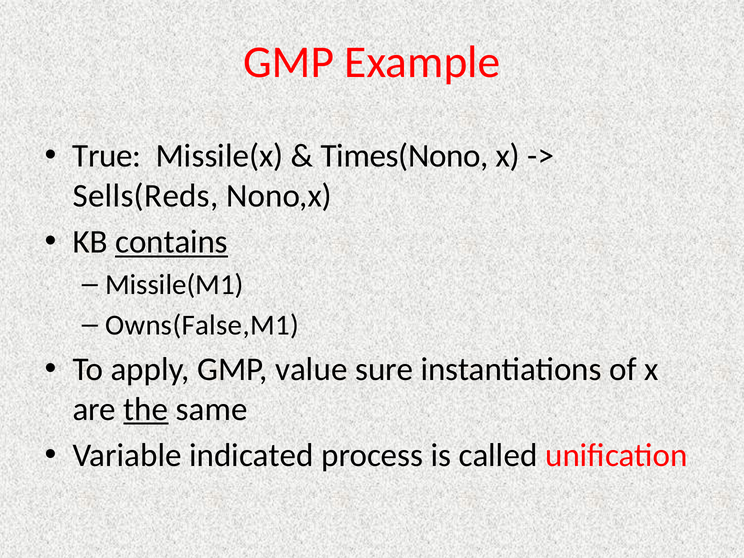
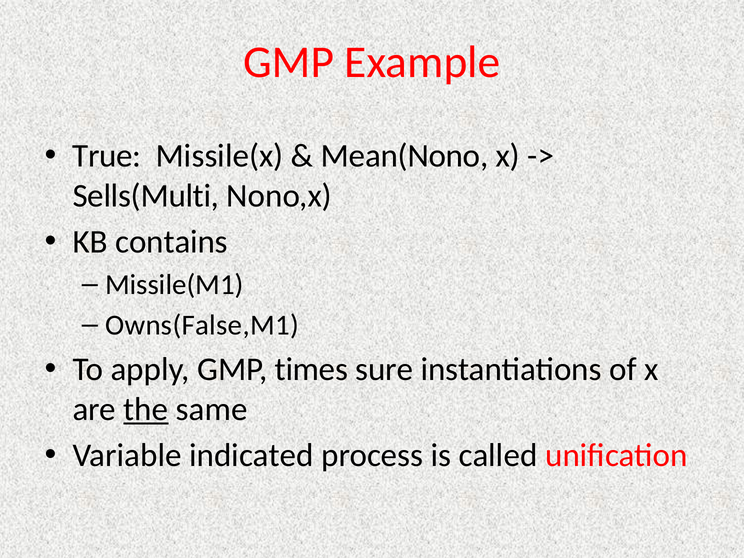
Times(Nono: Times(Nono -> Mean(Nono (405, 156)
Sells(Reds: Sells(Reds -> Sells(Multi (146, 196)
contains underline: present -> none (172, 242)
value: value -> times (312, 369)
